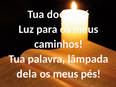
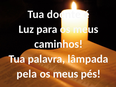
dela: dela -> pela (27, 74)
